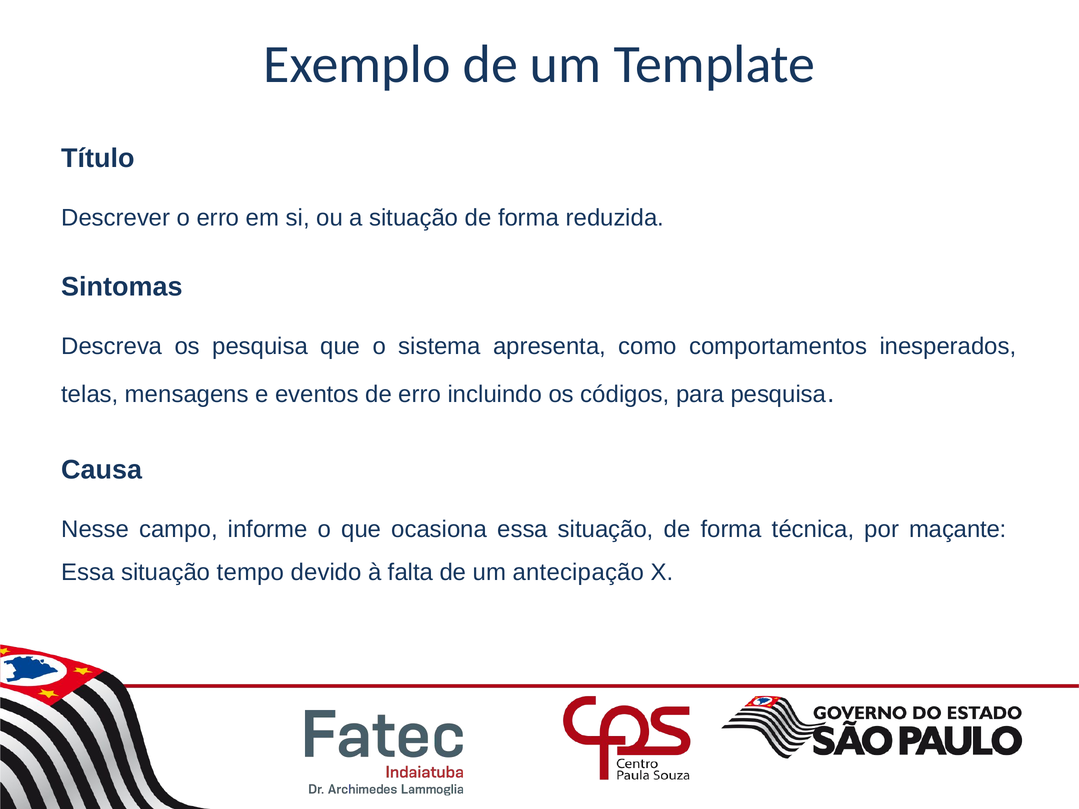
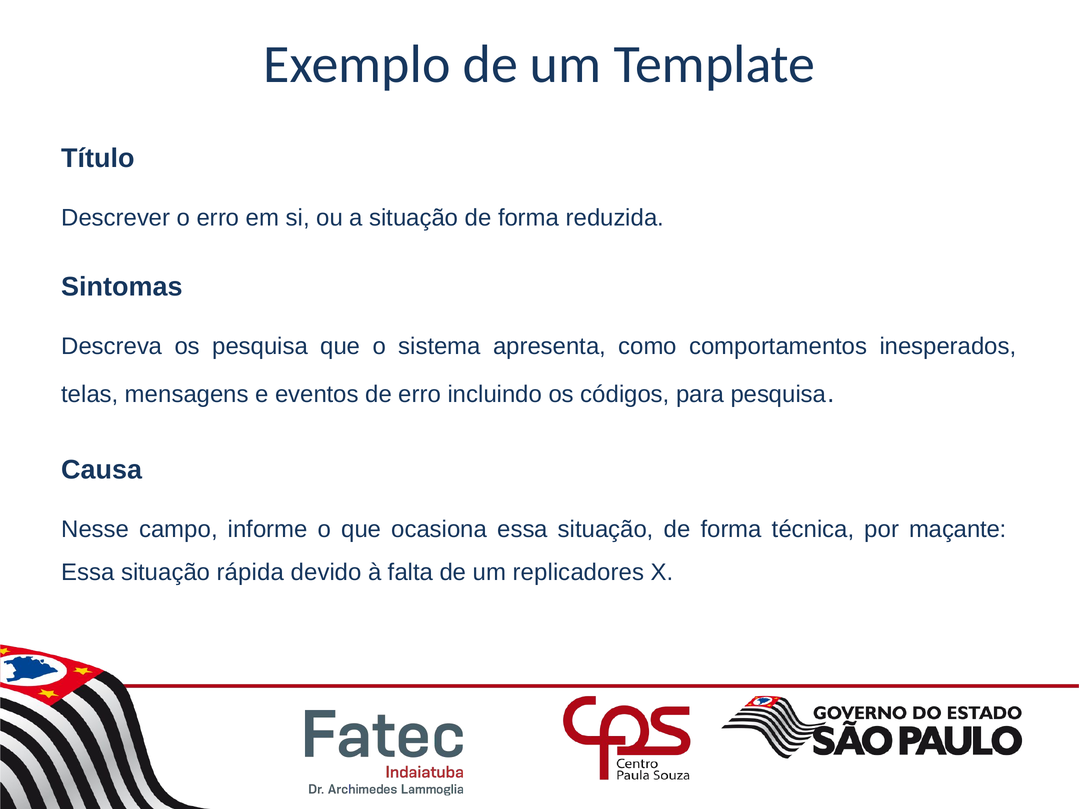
tempo: tempo -> rápida (250, 573)
antecipação: antecipação -> replicadores (578, 573)
